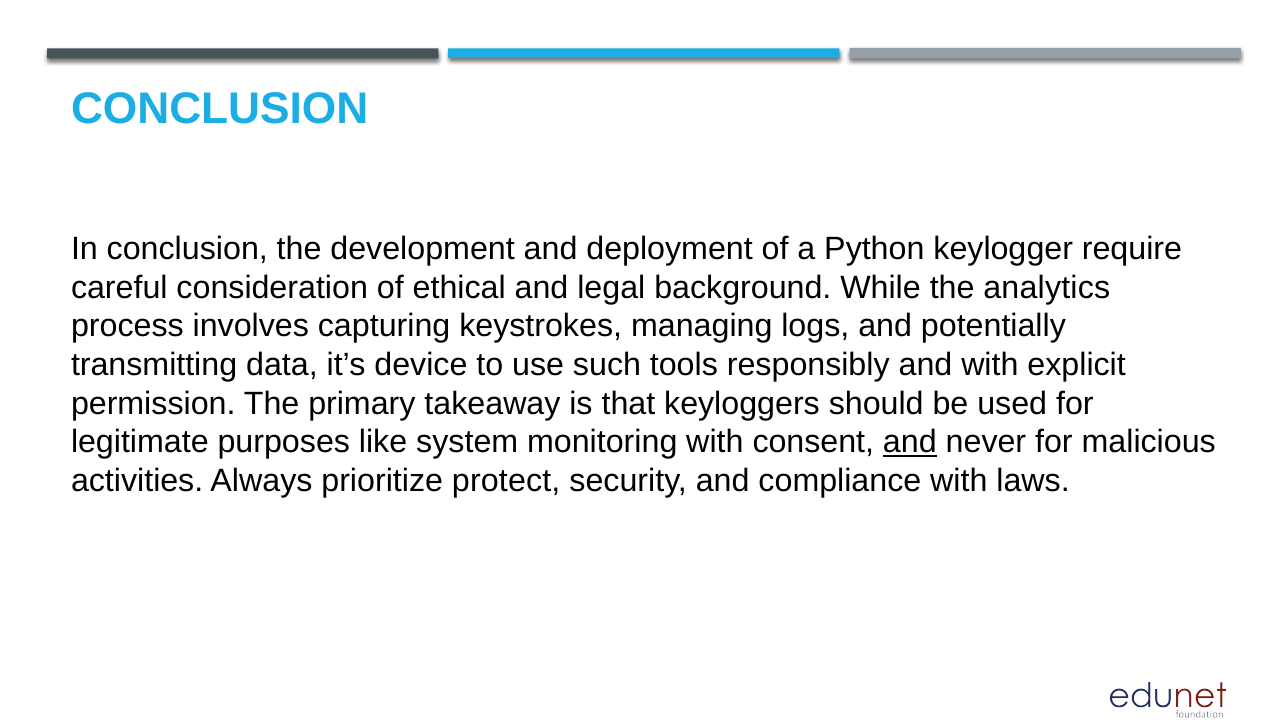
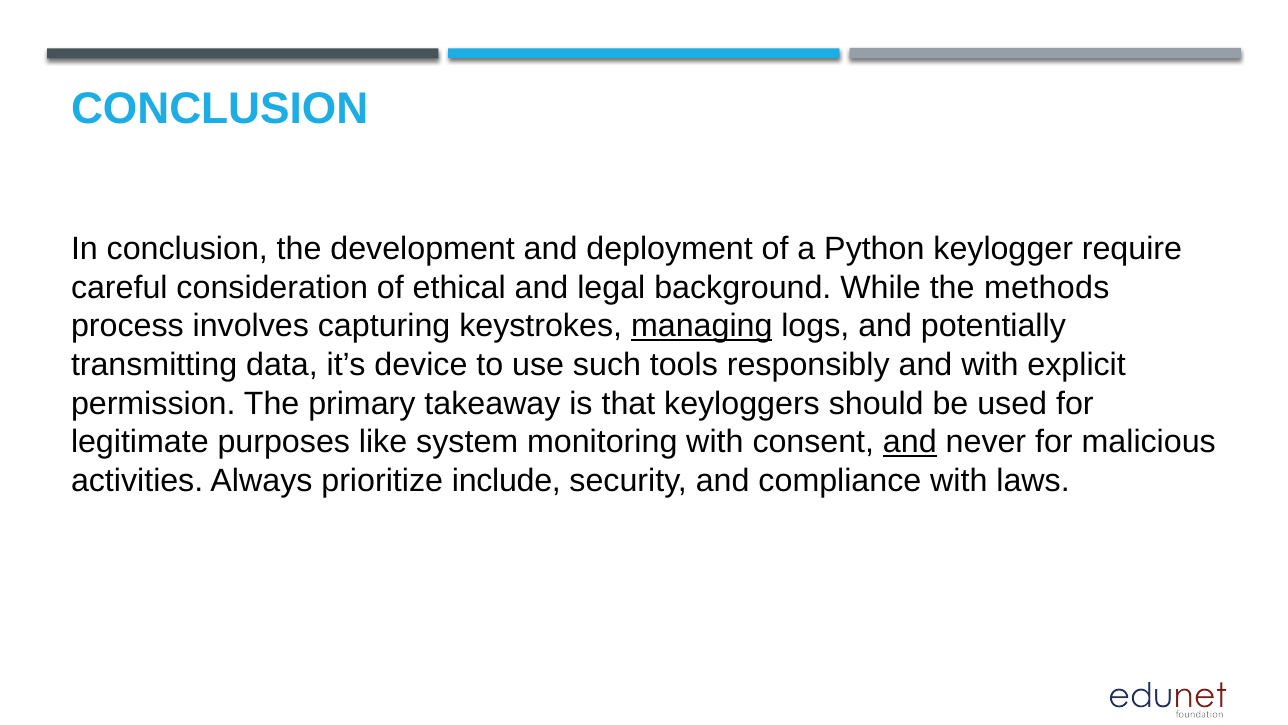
analytics: analytics -> methods (1047, 287)
managing underline: none -> present (702, 326)
protect: protect -> include (506, 480)
